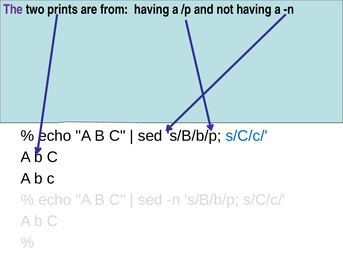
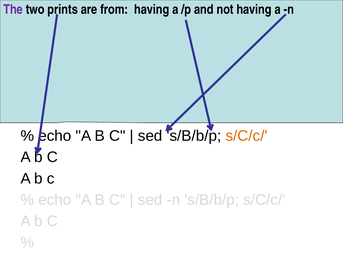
s/C/c/ colour: blue -> orange (246, 136)
